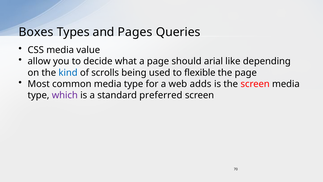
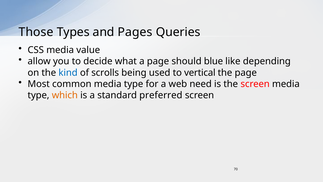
Boxes: Boxes -> Those (36, 32)
arial: arial -> blue (213, 61)
flexible: flexible -> vertical (200, 73)
adds: adds -> need (201, 84)
which colour: purple -> orange (65, 95)
